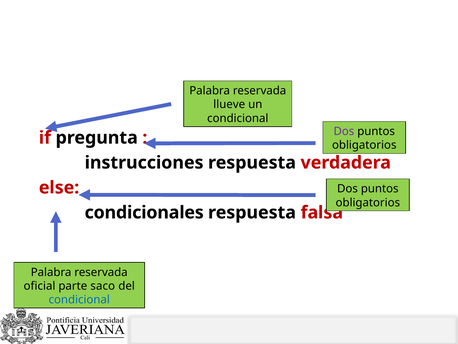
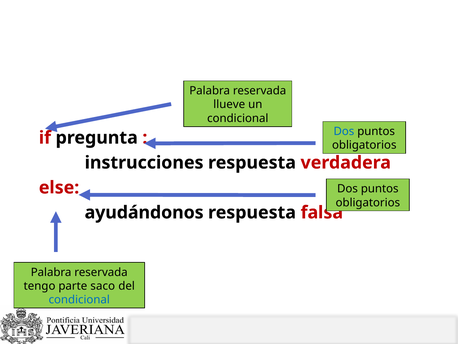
Dos colour: purple -> blue (344, 131)
condicionales: condicionales -> ayudándonos (144, 212)
oficial: oficial -> tengo (40, 286)
